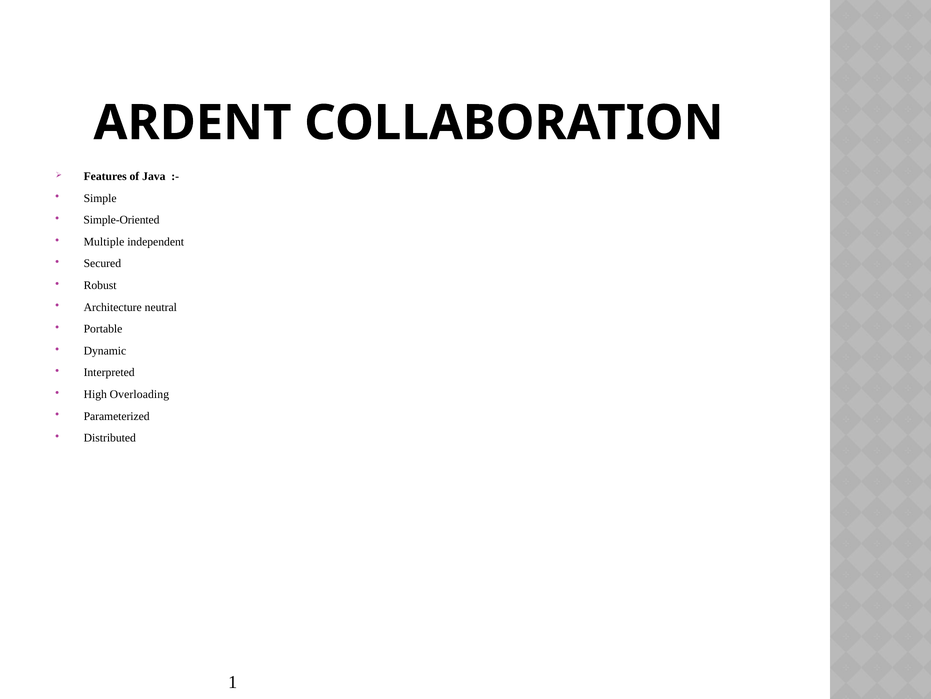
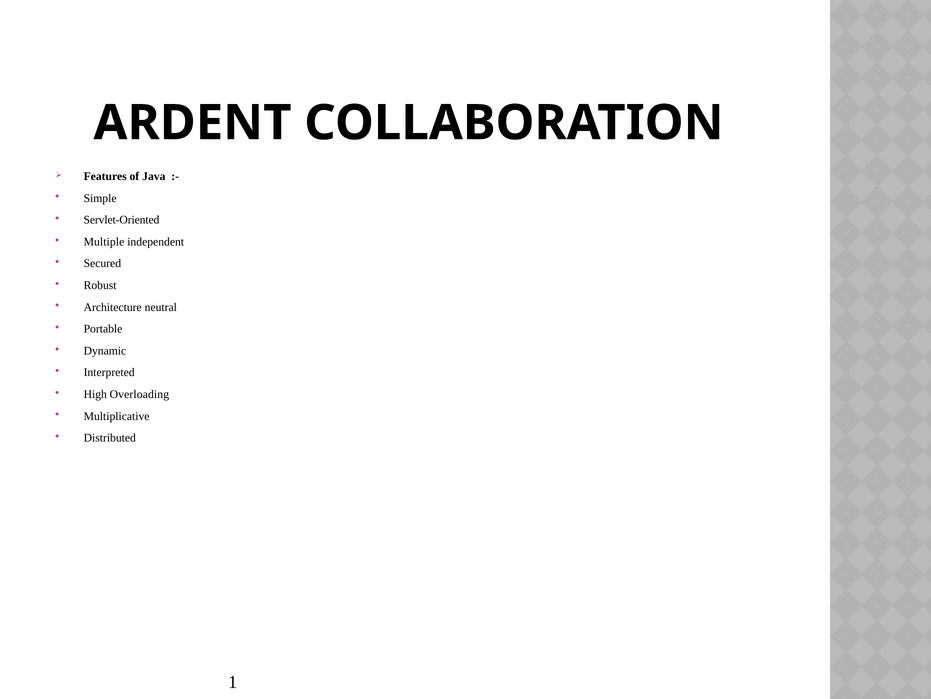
Simple-Oriented: Simple-Oriented -> Servlet-Oriented (121, 220)
Parameterized: Parameterized -> Multiplicative (117, 416)
